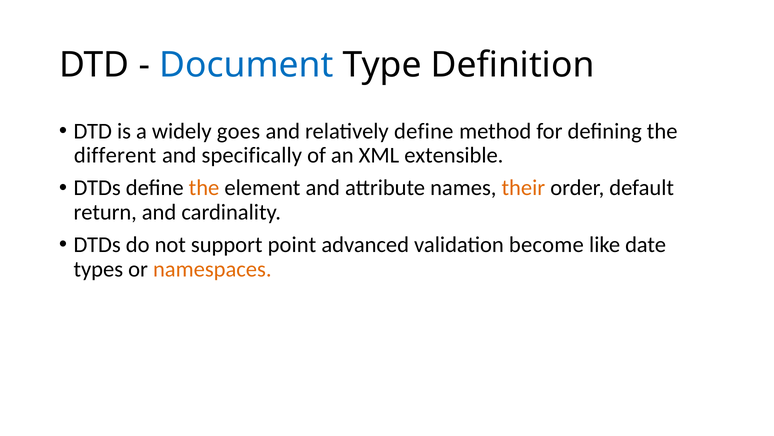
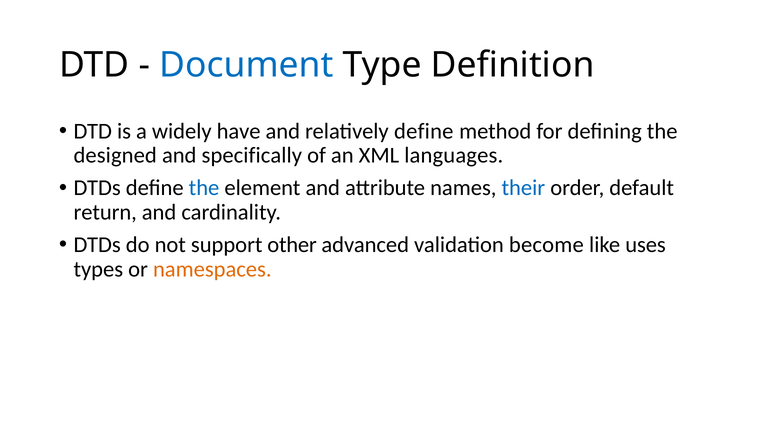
goes: goes -> have (239, 131)
different: different -> designed (115, 155)
extensible: extensible -> languages (454, 155)
the colour: orange -> blue (204, 188)
their colour: orange -> blue (523, 188)
point: point -> other (292, 245)
date: date -> uses (646, 245)
